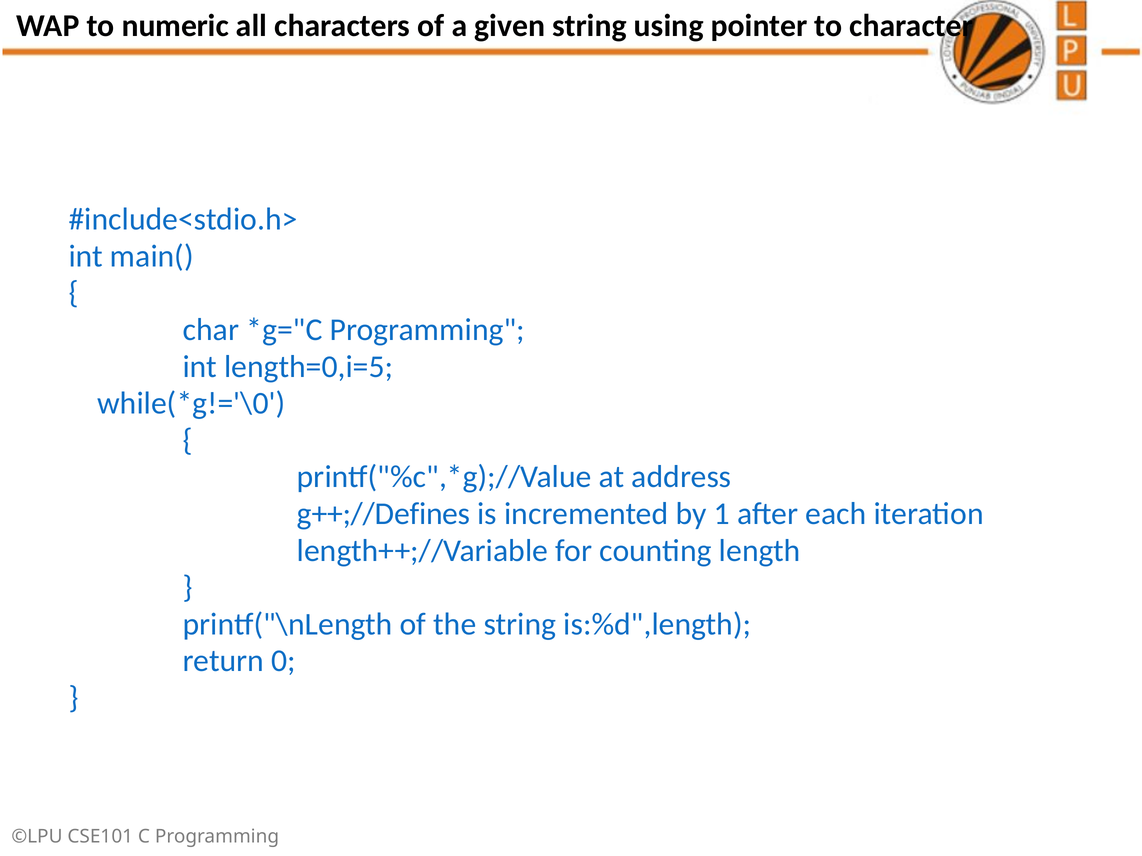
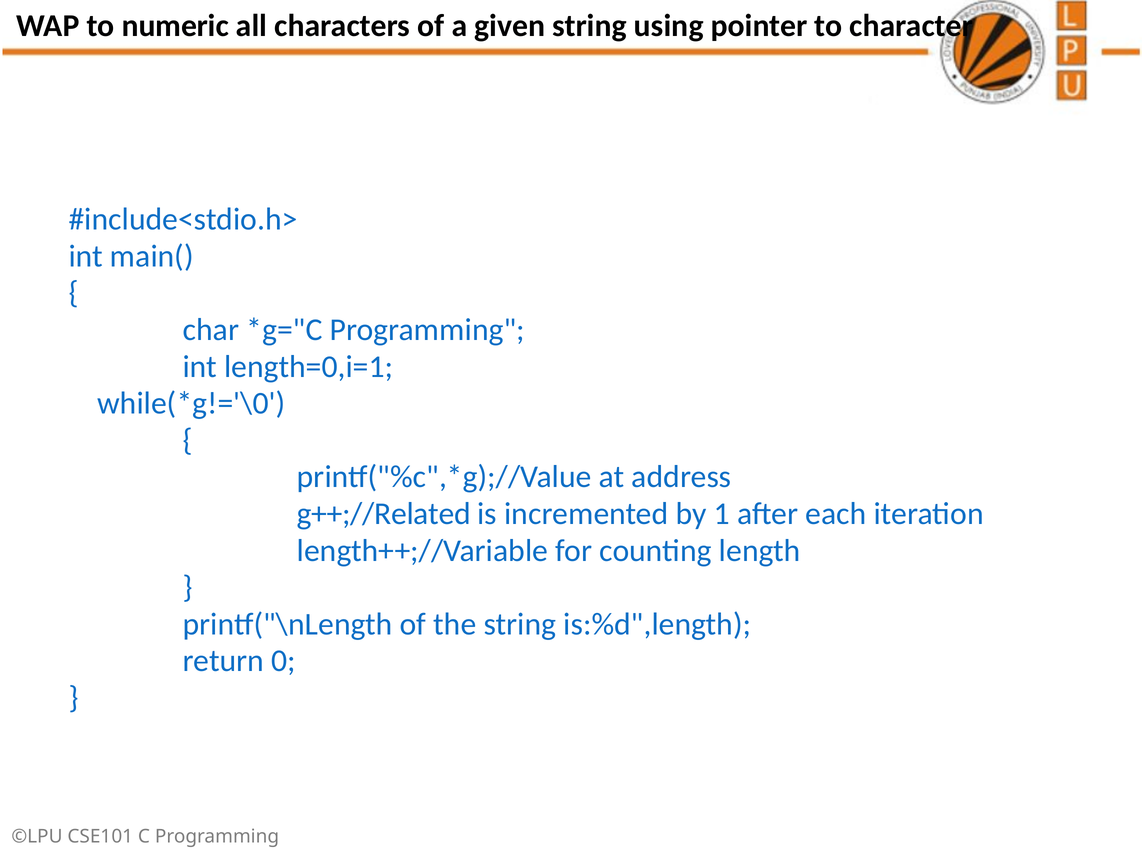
length=0,i=5: length=0,i=5 -> length=0,i=1 (309, 367)
g++;//Defines: g++;//Defines -> g++;//Related (384, 514)
